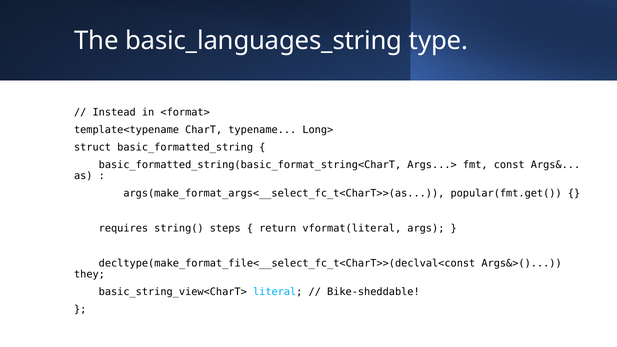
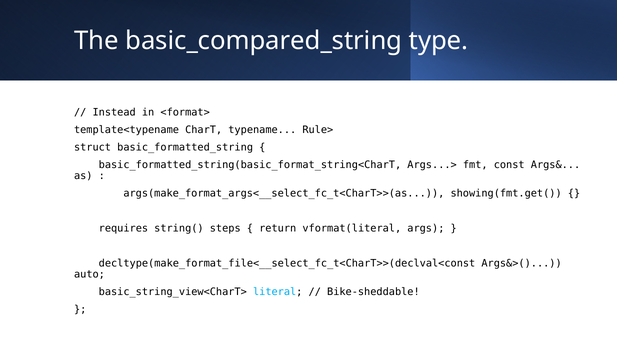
basic_languages_string: basic_languages_string -> basic_compared_string (264, 41)
Long>: Long> -> Rule> (318, 130)
popular(fmt.get(: popular(fmt.get( -> showing(fmt.get( (506, 193)
they: they -> auto (89, 275)
